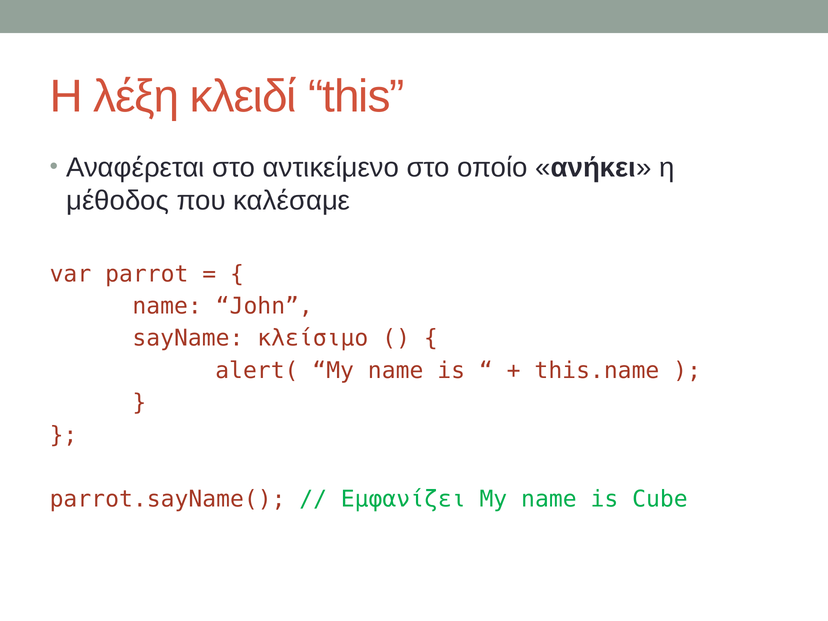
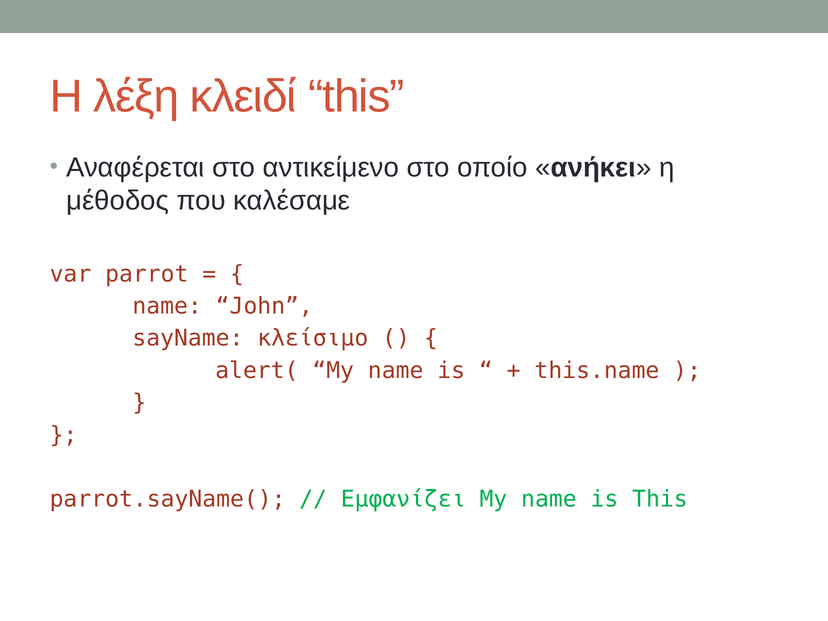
is Cube: Cube -> This (660, 499)
